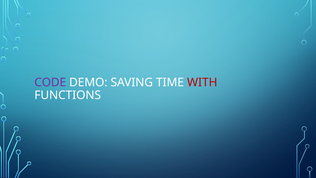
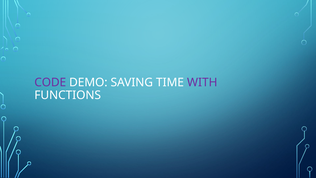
WITH colour: red -> purple (202, 82)
